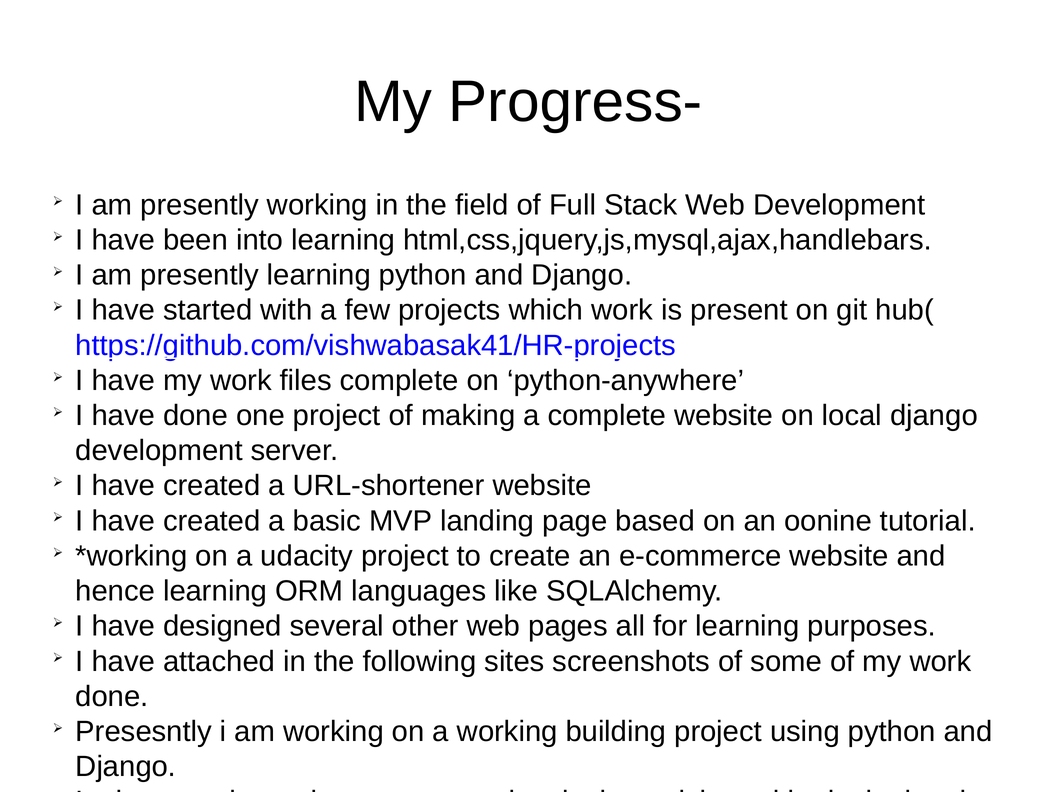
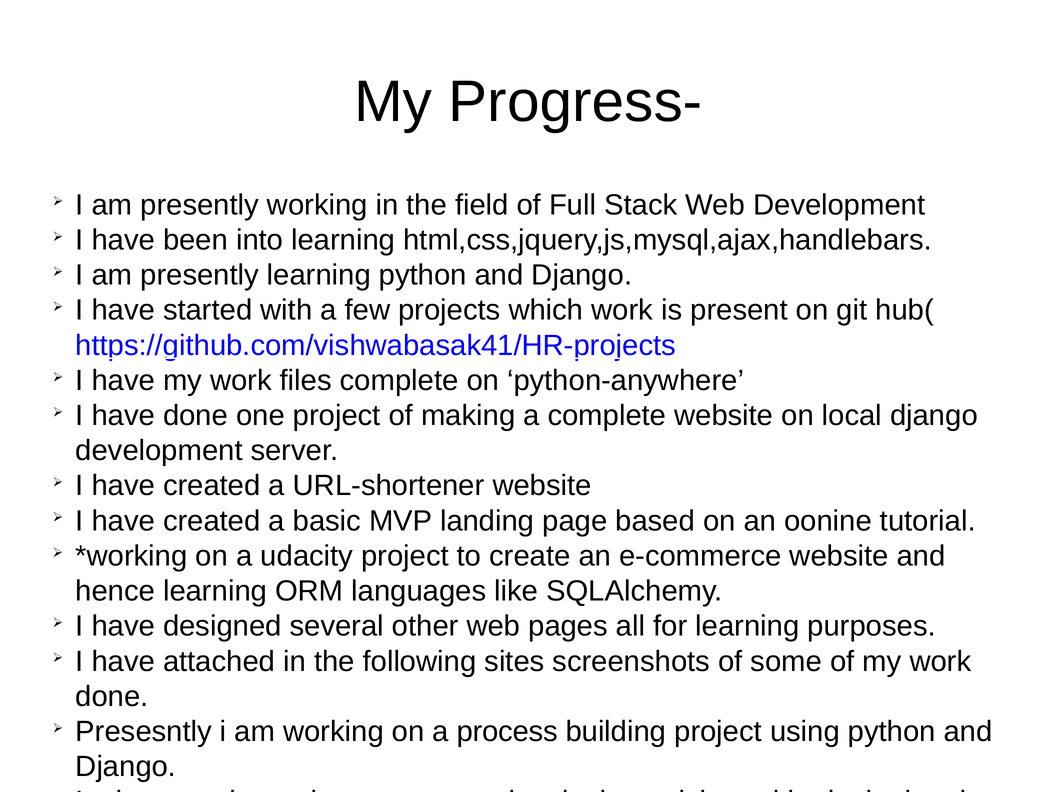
a working: working -> process (507, 732)
